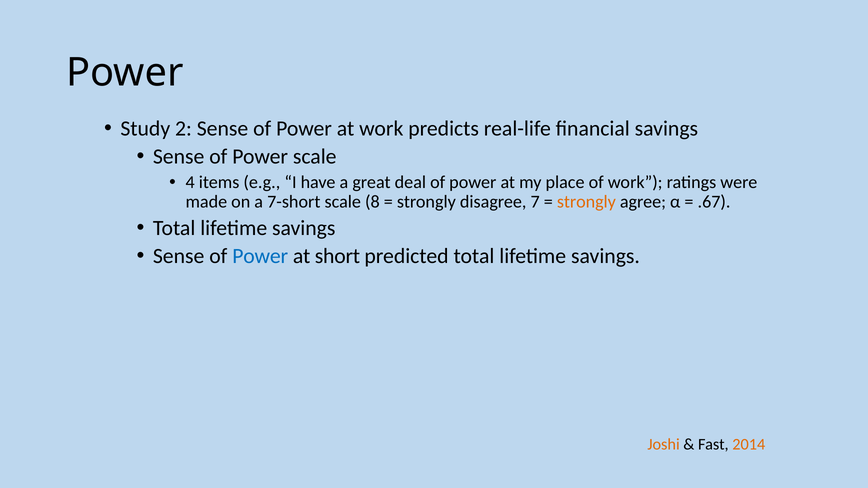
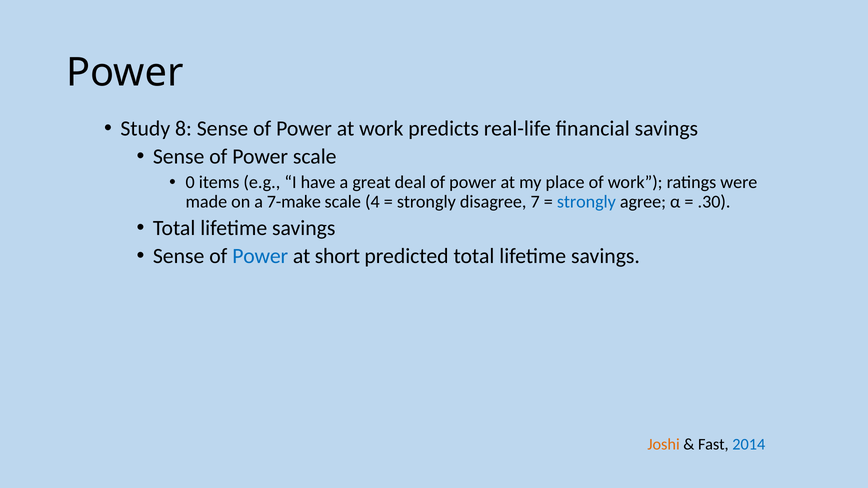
2: 2 -> 8 (183, 129)
4: 4 -> 0 (190, 183)
7-short: 7-short -> 7-make (294, 202)
8: 8 -> 4 (372, 202)
strongly colour: orange -> blue (586, 202)
.67: .67 -> .30 (714, 202)
2014 colour: orange -> blue (749, 445)
